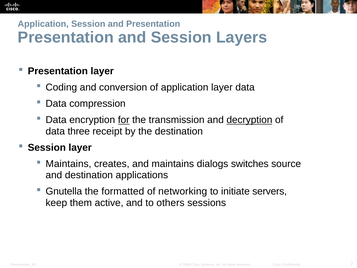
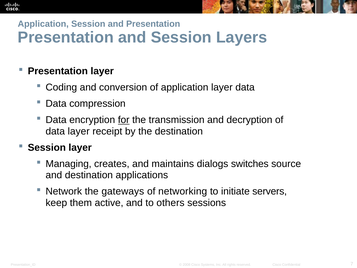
decryption underline: present -> none (249, 120)
data three: three -> layer (79, 131)
Maintains: Maintains -> Managing (69, 164)
Gnutella: Gnutella -> Network (64, 191)
formatted: formatted -> gateways (123, 191)
